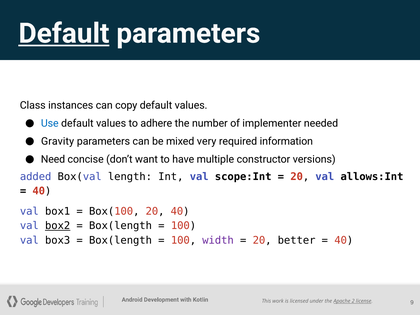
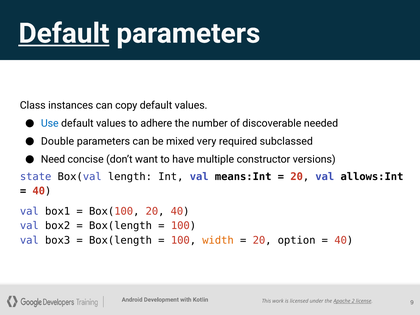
implementer: implementer -> discoverable (272, 123)
Gravity: Gravity -> Double (58, 141)
information: information -> subclassed (286, 141)
added: added -> state (36, 177)
scope:Int: scope:Int -> means:Int (243, 177)
box2 underline: present -> none (58, 226)
width colour: purple -> orange (218, 240)
better: better -> option (297, 240)
